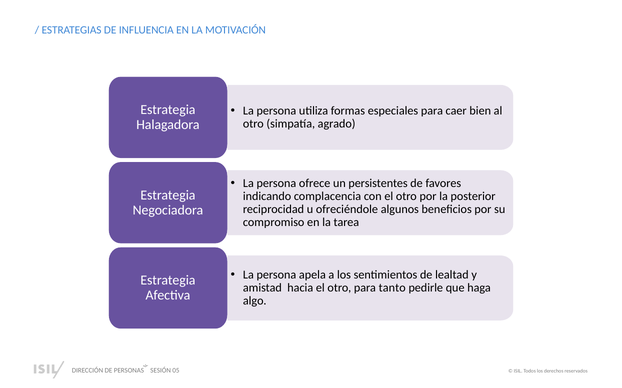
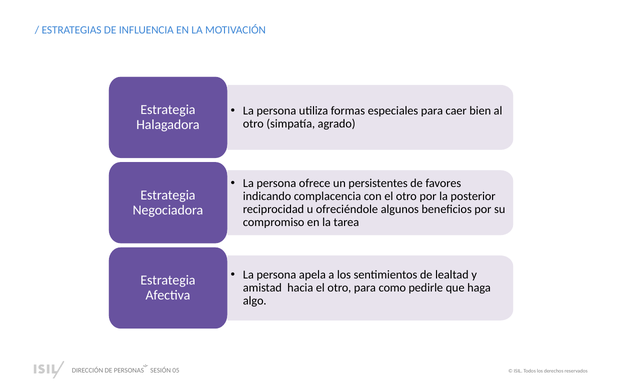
tanto: tanto -> como (392, 288)
